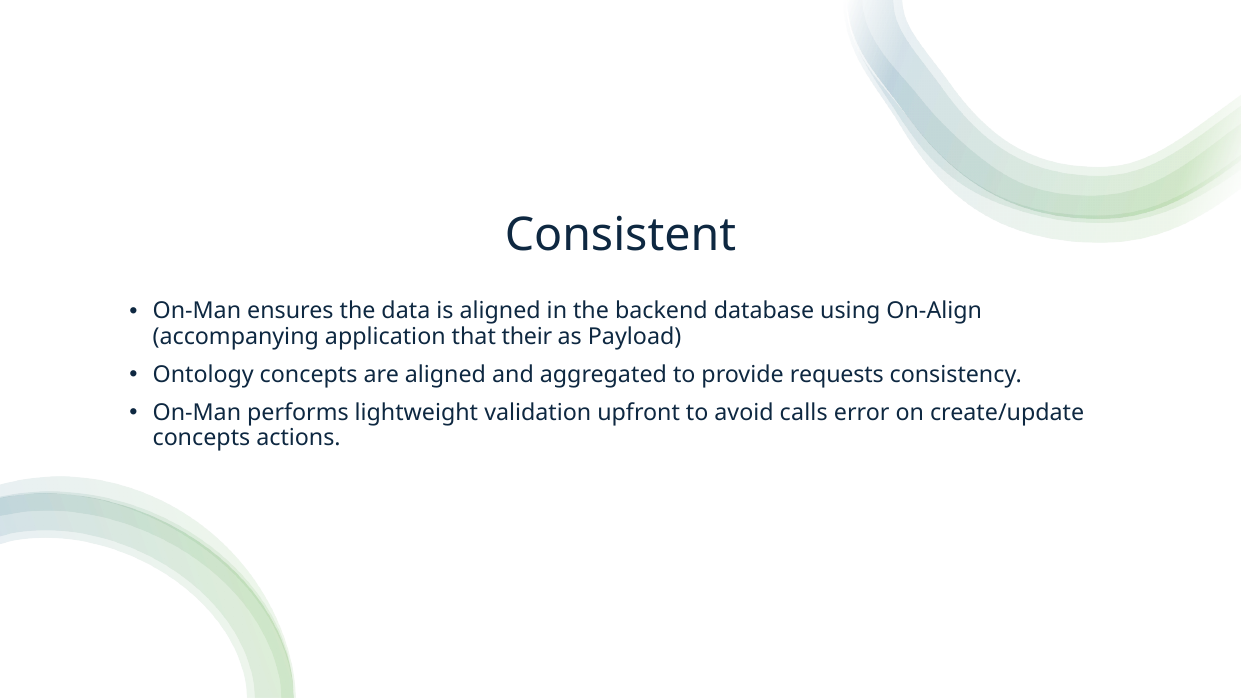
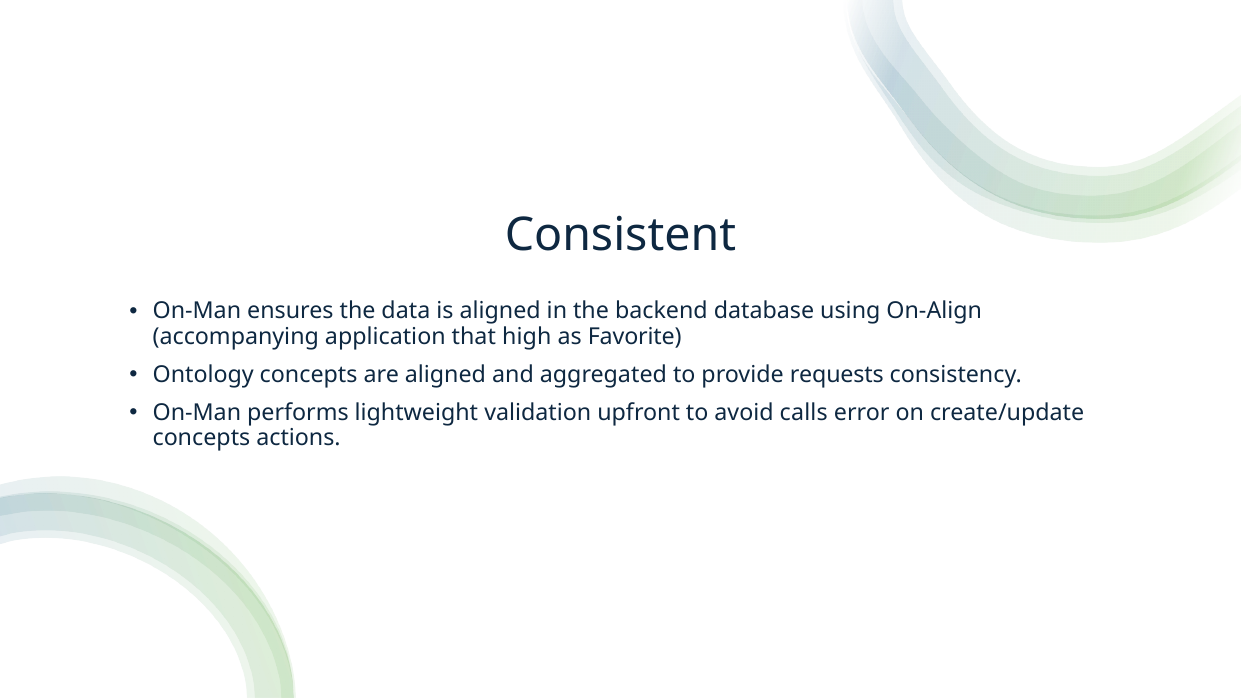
their: their -> high (527, 336)
Payload: Payload -> Favorite (635, 336)
